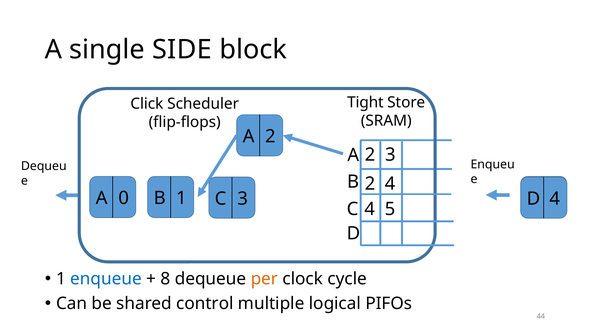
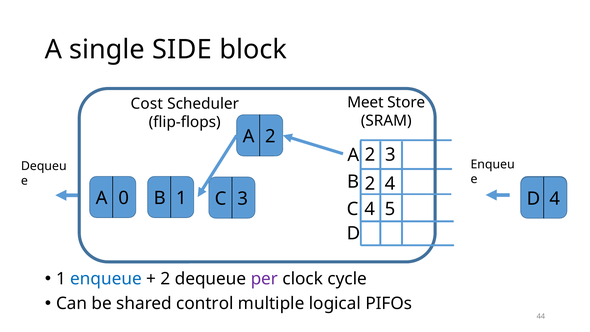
Tight: Tight -> Meet (365, 102)
Click: Click -> Cost (147, 104)
8: 8 -> 2 (165, 279)
per colour: orange -> purple (264, 279)
